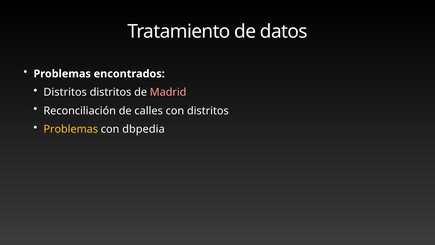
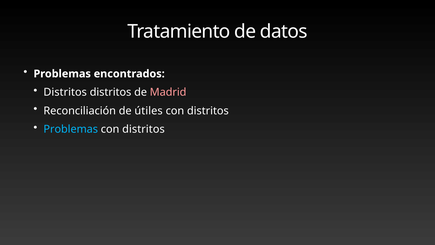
calles: calles -> útiles (149, 111)
Problemas colour: yellow -> light blue (71, 129)
dbpedia: dbpedia -> distritos (143, 129)
